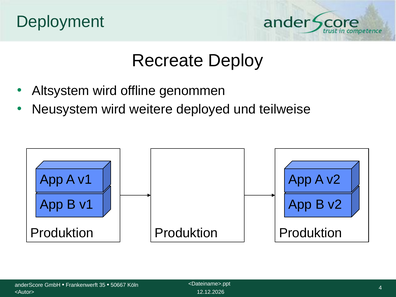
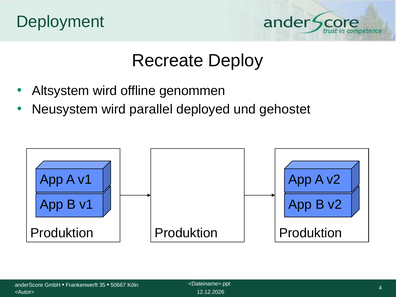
weitere: weitere -> parallel (151, 109)
teilweise: teilweise -> gehostet (285, 109)
